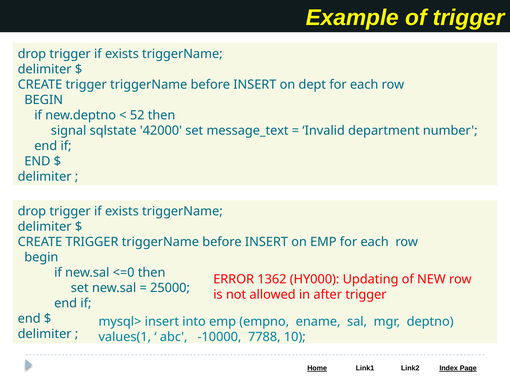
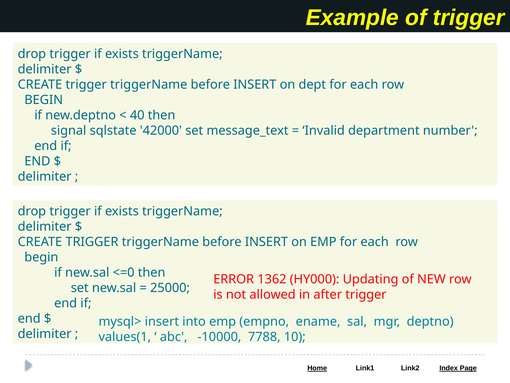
52: 52 -> 40 (137, 115)
